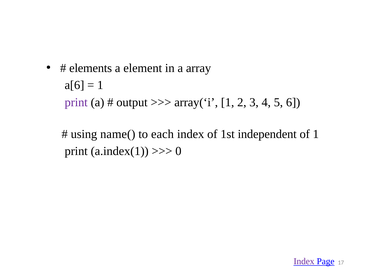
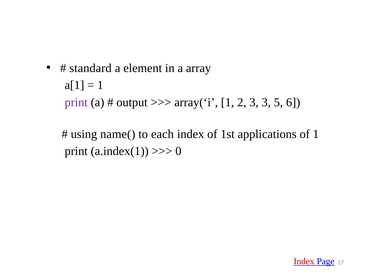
elements: elements -> standard (91, 68)
a[6: a[6 -> a[1 (74, 85)
3 4: 4 -> 3 (266, 102)
independent: independent -> applications (267, 134)
Index colour: purple -> red (304, 261)
